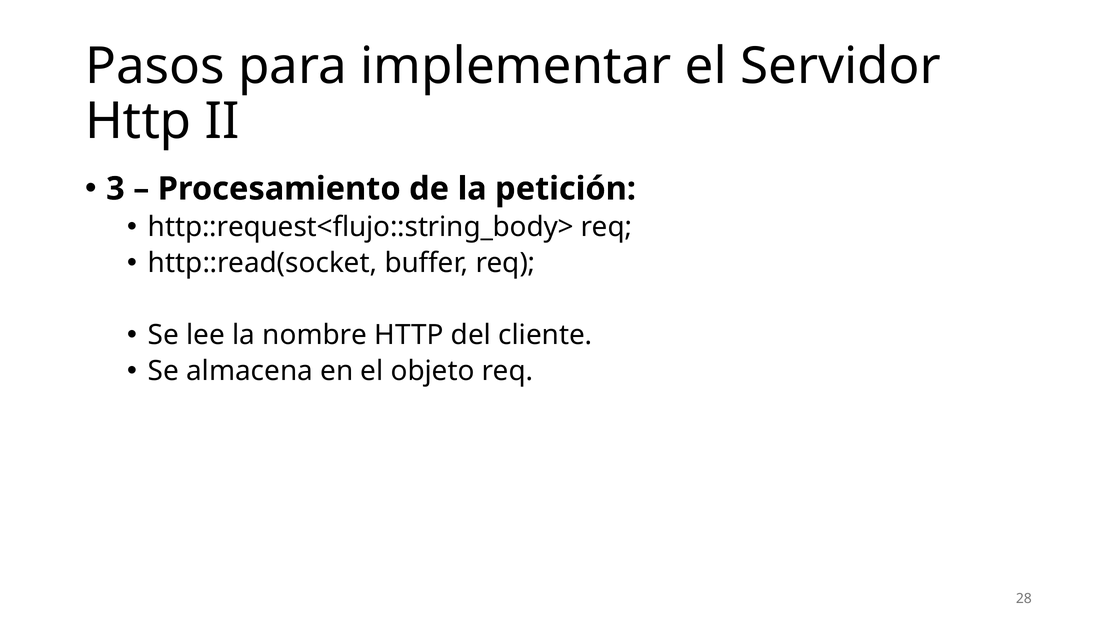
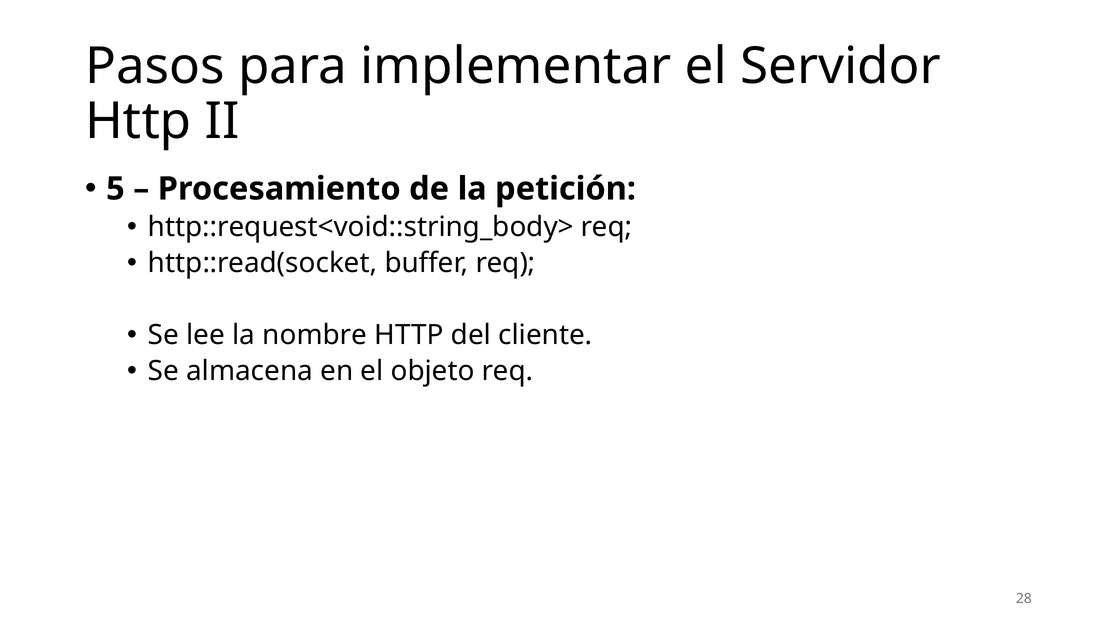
3: 3 -> 5 (115, 189)
http::request<flujo::string_body>: http::request<flujo::string_body> -> http::request<void::string_body> (361, 227)
